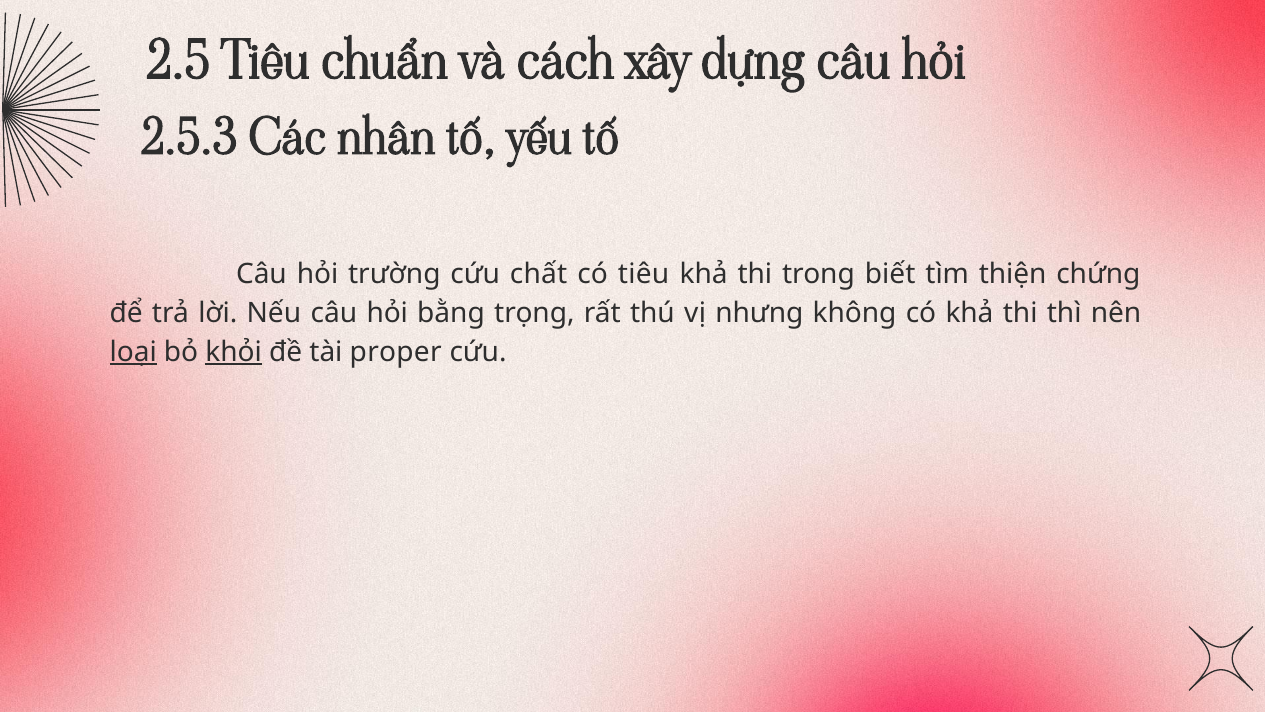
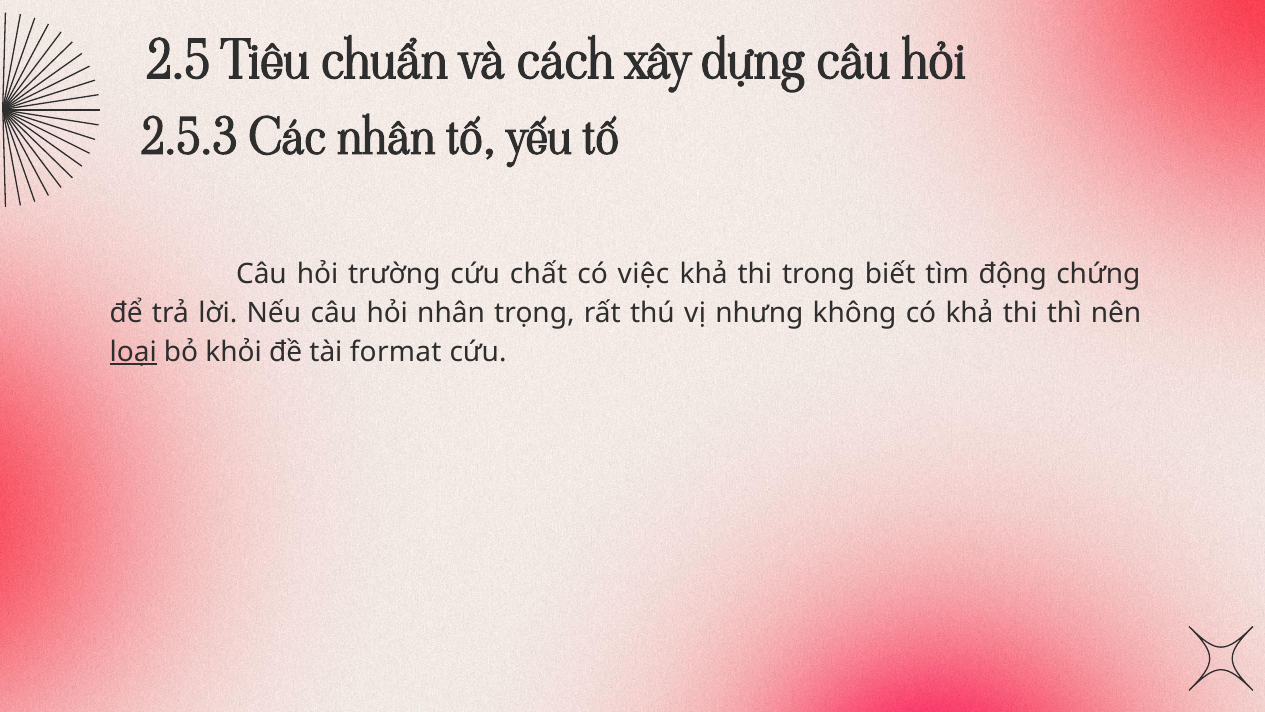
có tiêu: tiêu -> việc (644, 274)
thiện: thiện -> động (1013, 274)
hỏi bằng: bằng -> nhân (451, 313)
khỏi underline: present -> none (234, 352)
proper: proper -> format (396, 352)
